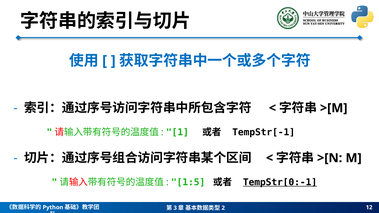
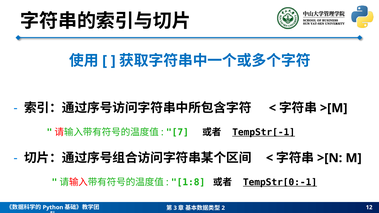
1: 1 -> 7 (177, 132)
TempStr[-1 underline: none -> present (264, 132)
1:5: 1:5 -> 1:8 (188, 182)
